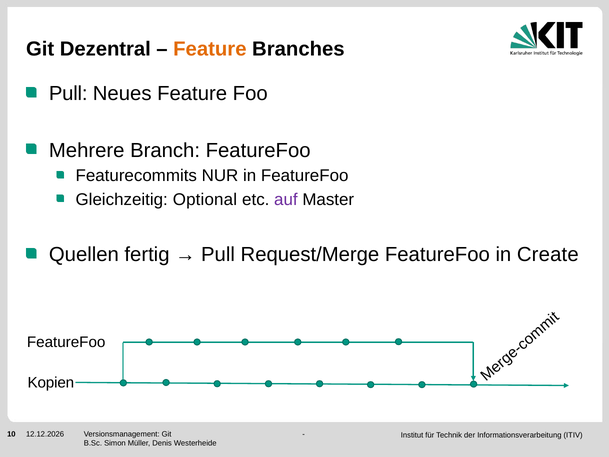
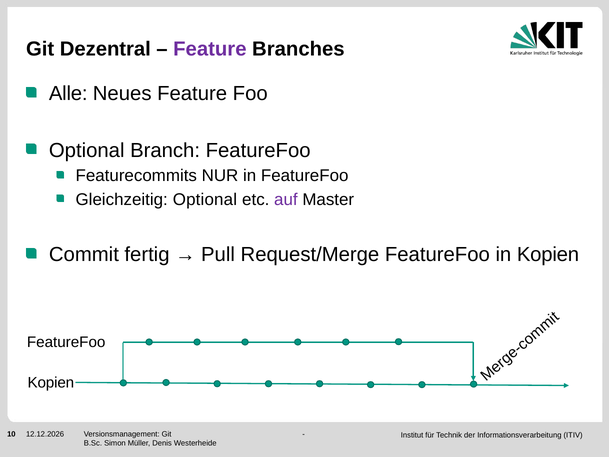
Feature colour: orange -> purple (210, 49)
Pull: Pull -> Alle (68, 93)
Mehrere: Mehrere -> Optional (87, 150)
Quellen: Quellen -> Commit (84, 254)
in Create: Create -> Kopien (548, 254)
